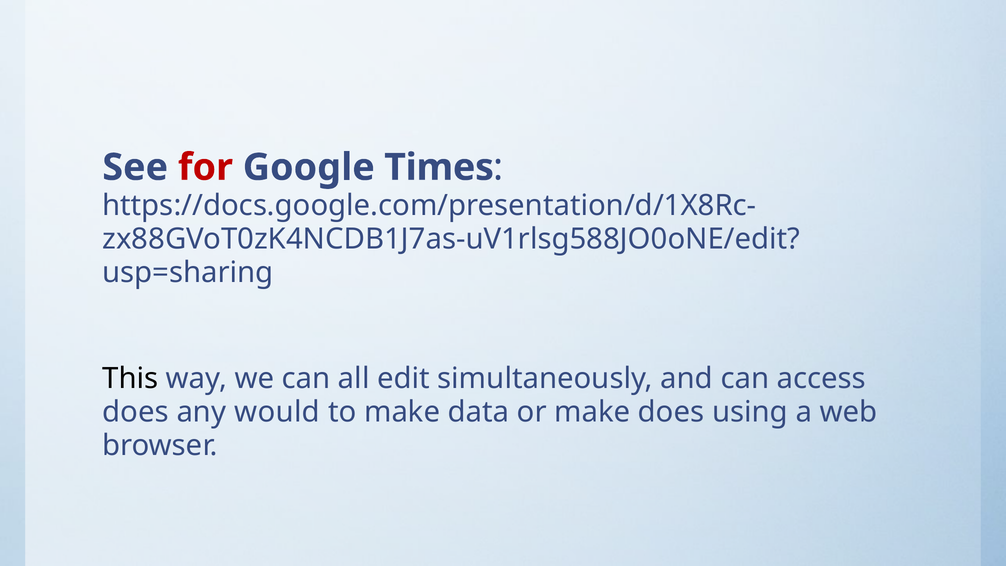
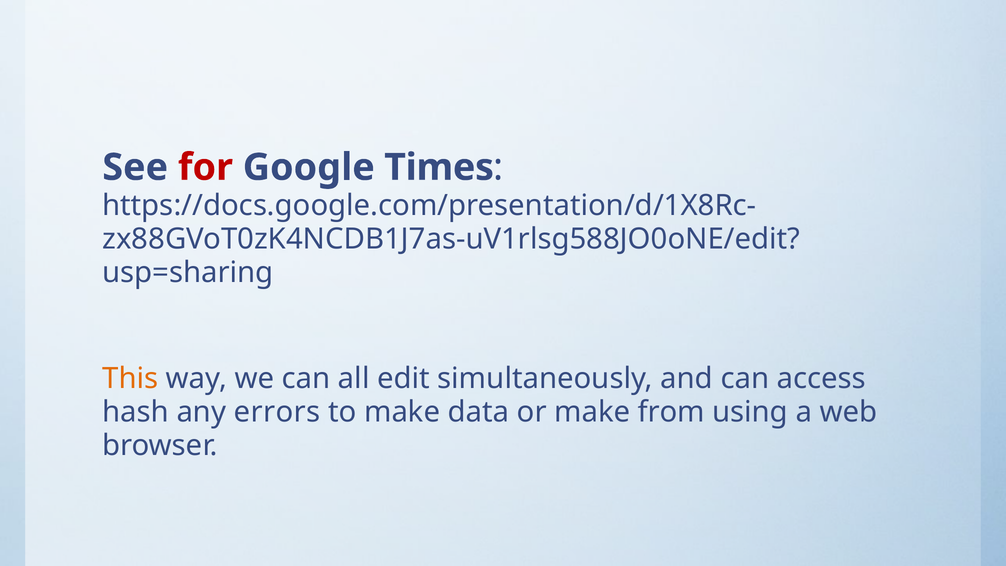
This colour: black -> orange (130, 379)
does: does -> hash (136, 412)
would: would -> errors (277, 412)
make does: does -> from (671, 412)
